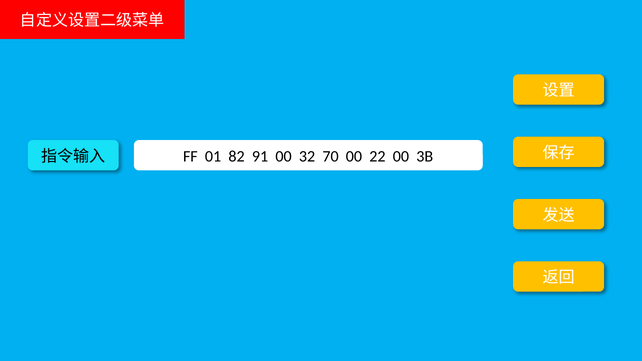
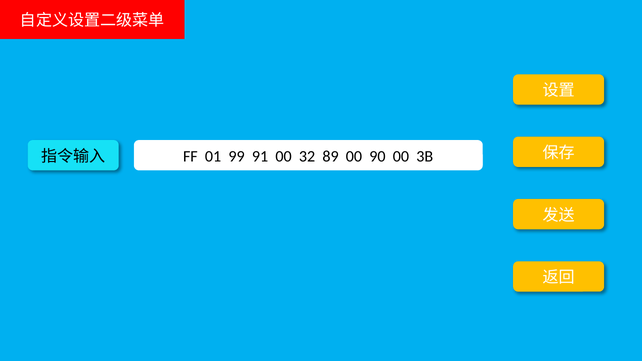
82: 82 -> 99 (237, 156)
70: 70 -> 89 (331, 156)
22: 22 -> 90 (377, 156)
